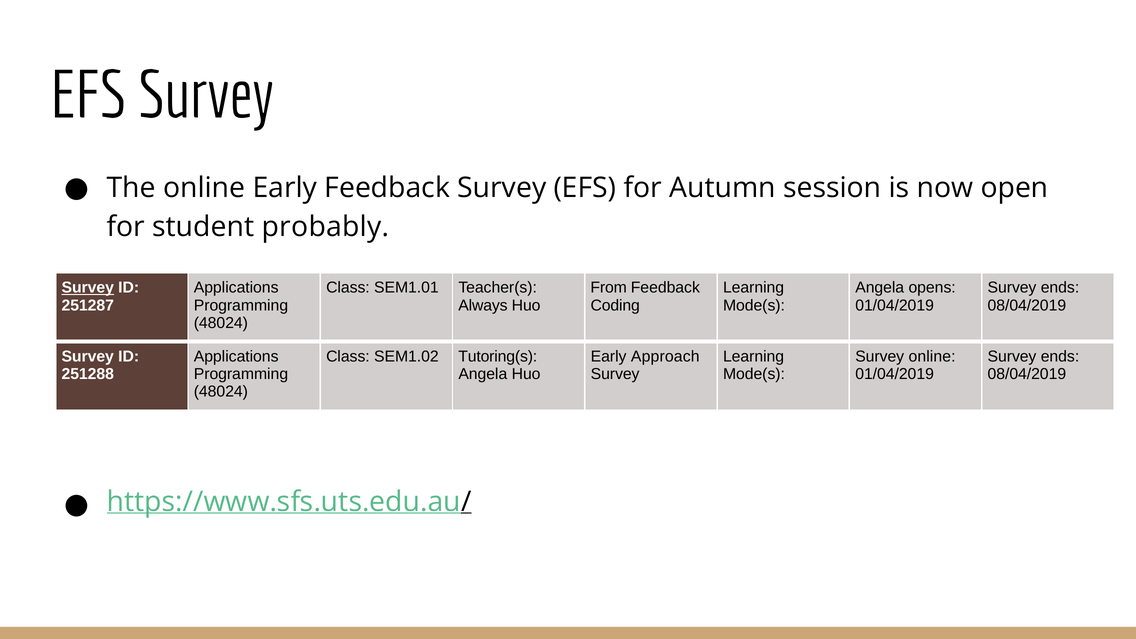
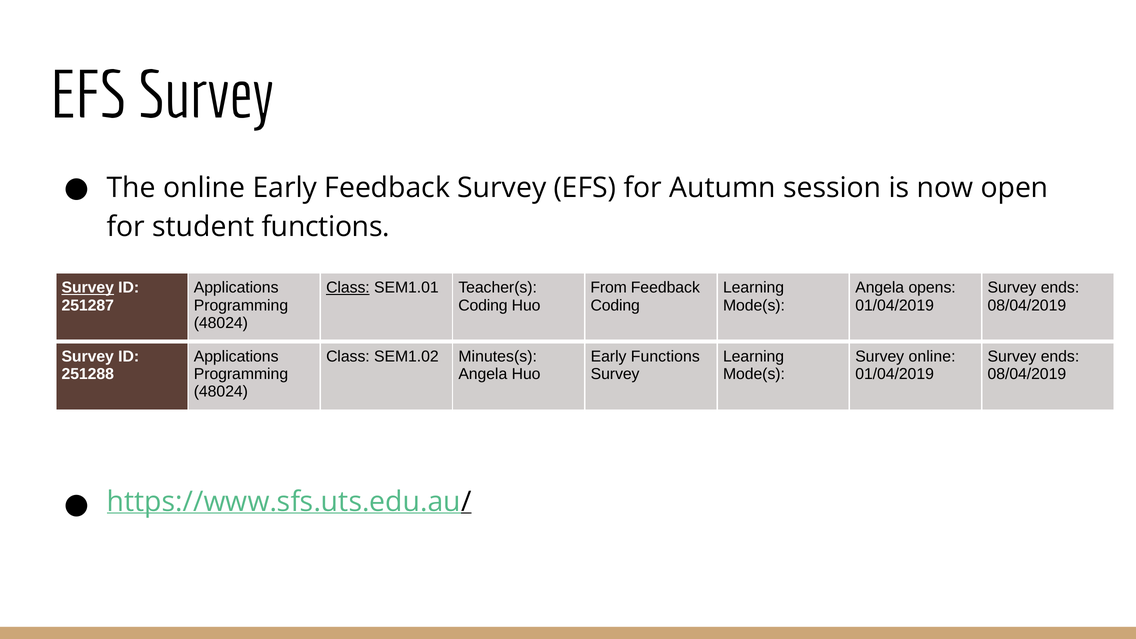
student probably: probably -> functions (326, 227)
Class underline: none -> present (348, 288)
Always: Always -> Coding (483, 305)
Tutoring(s: Tutoring(s -> Minutes(s (498, 356)
Early Approach: Approach -> Functions (665, 356)
